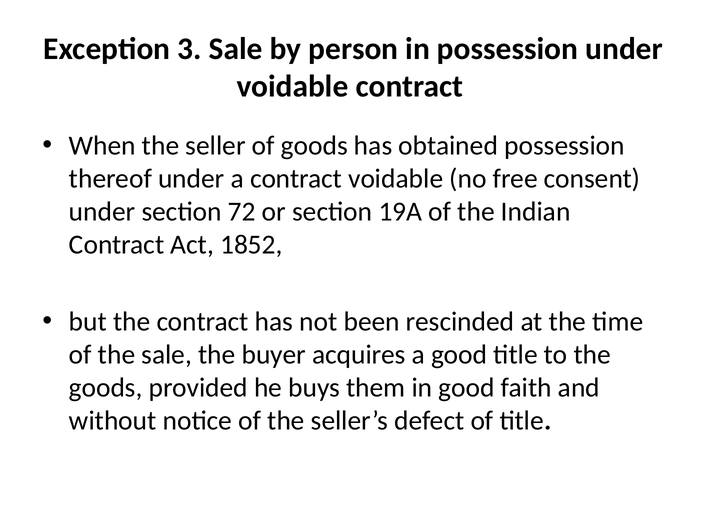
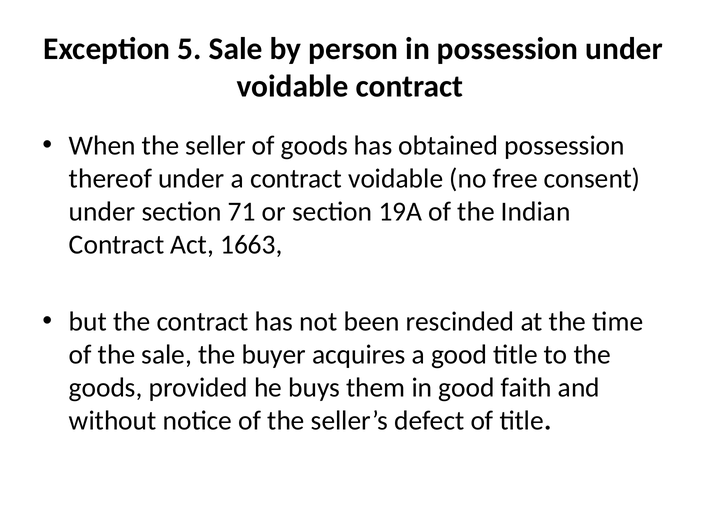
3: 3 -> 5 (190, 49)
72: 72 -> 71 (242, 212)
1852: 1852 -> 1663 (251, 245)
